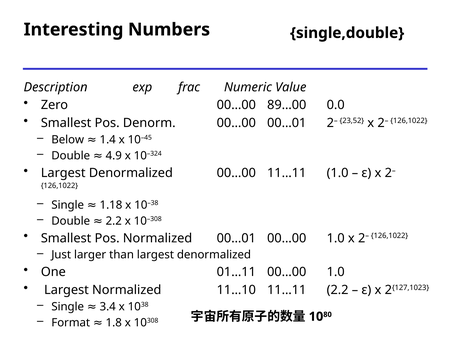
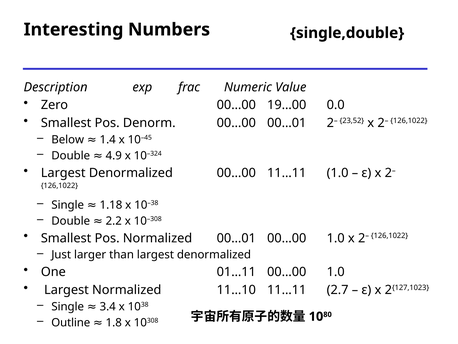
89…00: 89…00 -> 19…00 (287, 105)
11…11 2.2: 2.2 -> 2.7 (338, 289)
Format: Format -> Outline (71, 322)
